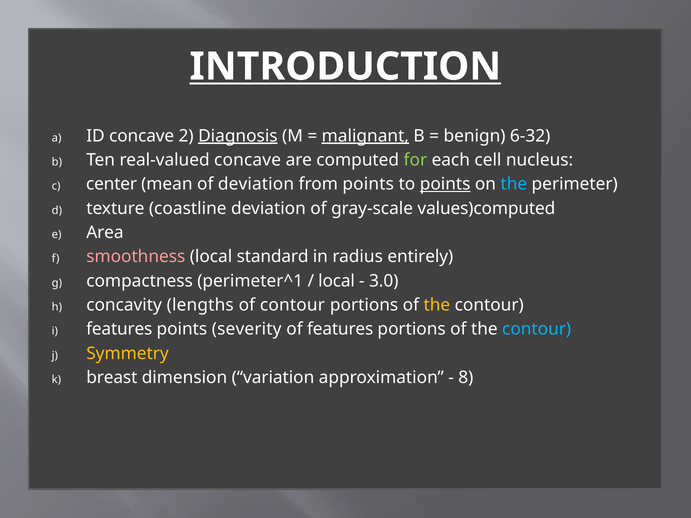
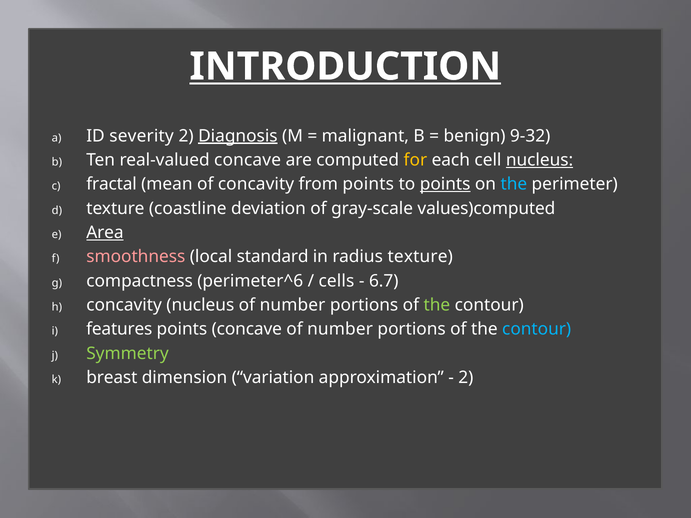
ID concave: concave -> severity (142, 136)
malignant underline: present -> none (365, 136)
6-32: 6-32 -> 9-32 (530, 136)
for colour: light green -> yellow (415, 160)
nucleus underline: none -> present (540, 160)
center: center -> fractal (112, 184)
of deviation: deviation -> concavity (256, 184)
Area underline: none -> present (105, 233)
radius entirely: entirely -> texture (420, 257)
perimeter^1: perimeter^1 -> perimeter^6 (250, 281)
local: local -> cells (336, 281)
3.0: 3.0 -> 6.7 (384, 281)
concavity lengths: lengths -> nucleus (200, 305)
contour: contour -> number (292, 305)
the colour: yellow -> light green (437, 305)
points severity: severity -> concave (247, 329)
features: features -> number (340, 329)
Symmetry colour: yellow -> light green (128, 354)
8: 8 -> 2 (466, 378)
